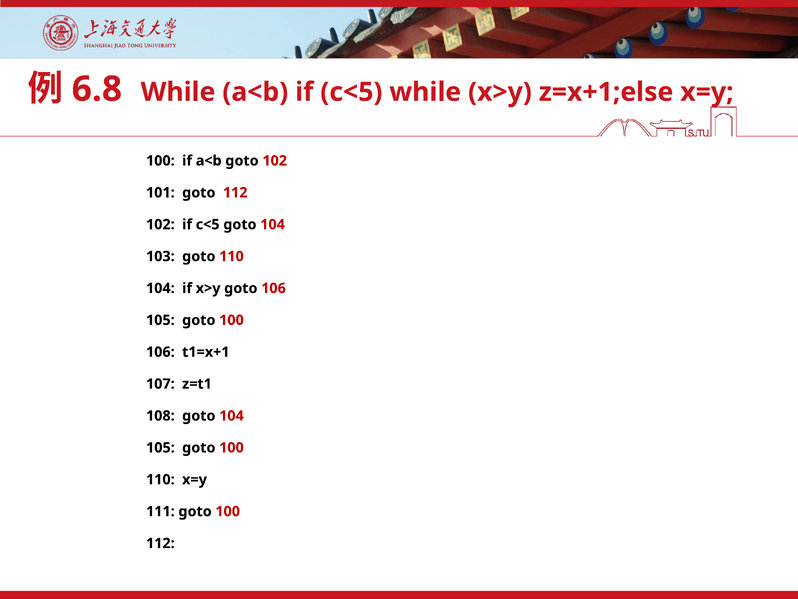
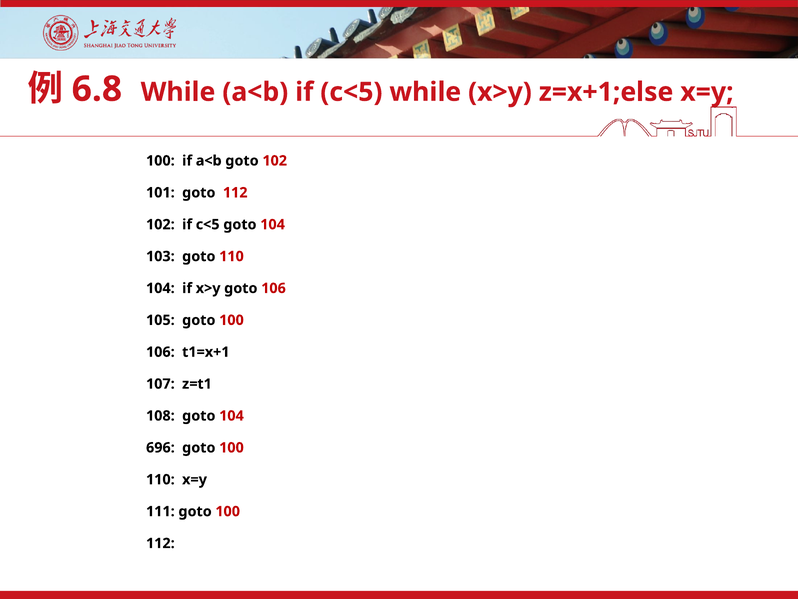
105: 105 -> 696 (160, 447)
